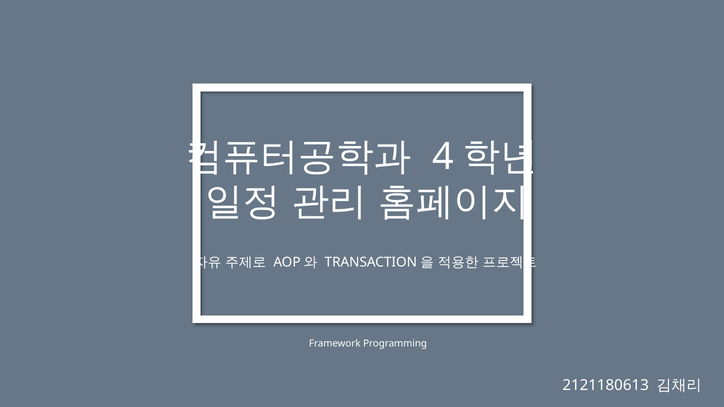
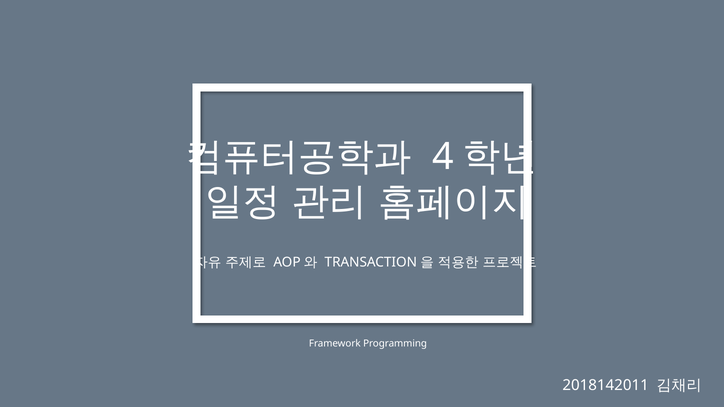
2121180613: 2121180613 -> 2018142011 (606, 386)
